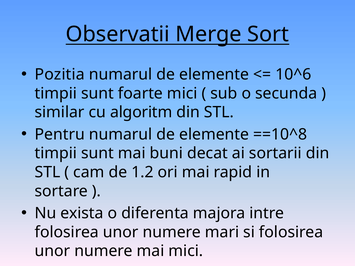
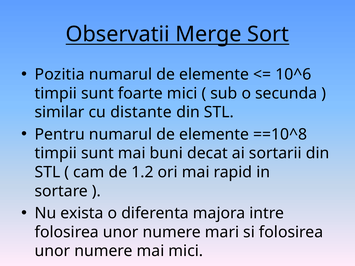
algoritm: algoritm -> distante (141, 112)
